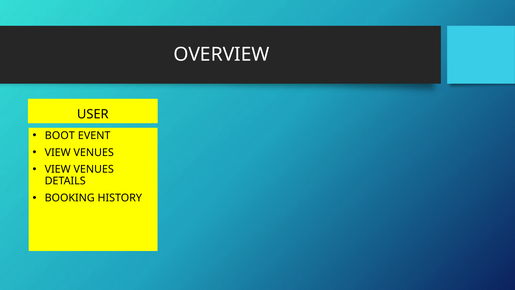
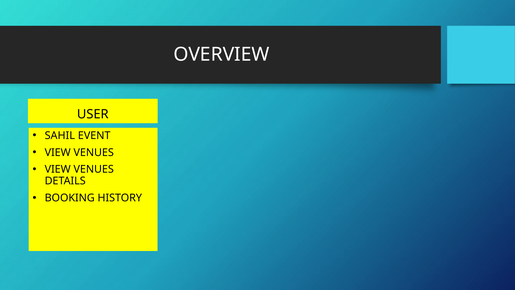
BOOT: BOOT -> SAHIL (60, 135)
